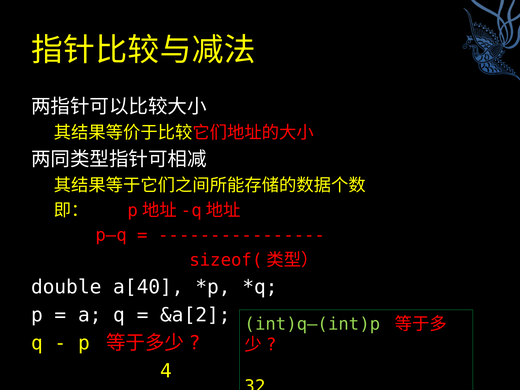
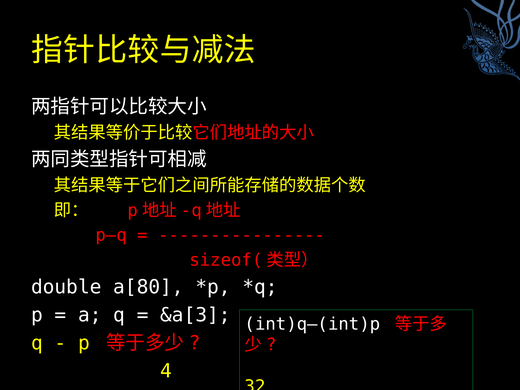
a[40: a[40 -> a[80 (148, 287)
&a[2: &a[2 -> &a[3 (195, 315)
int)q–(int)p colour: light green -> white (312, 324)
